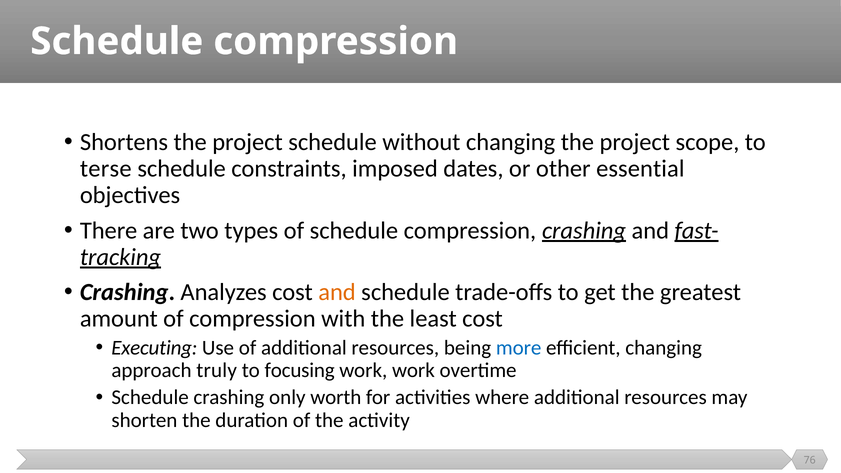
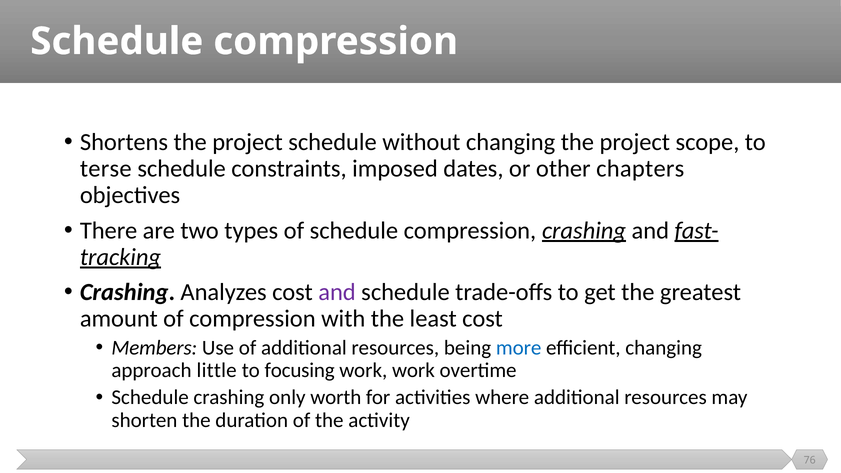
essential: essential -> chapters (640, 169)
and colour: orange -> purple (337, 292)
Executing: Executing -> Members (154, 348)
truly: truly -> little (217, 370)
